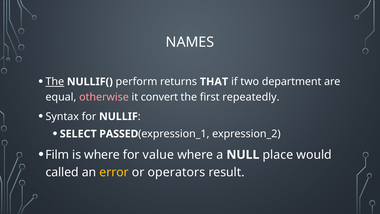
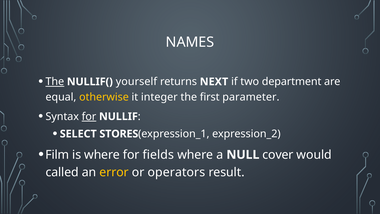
perform: perform -> yourself (136, 82)
THAT: THAT -> NEXT (214, 82)
otherwise colour: pink -> yellow (104, 97)
convert: convert -> integer (159, 97)
repeatedly: repeatedly -> parameter (251, 97)
for underline: none -> present (89, 116)
PASSED: PASSED -> STORES (119, 134)
value: value -> fields (158, 155)
place: place -> cover (278, 155)
